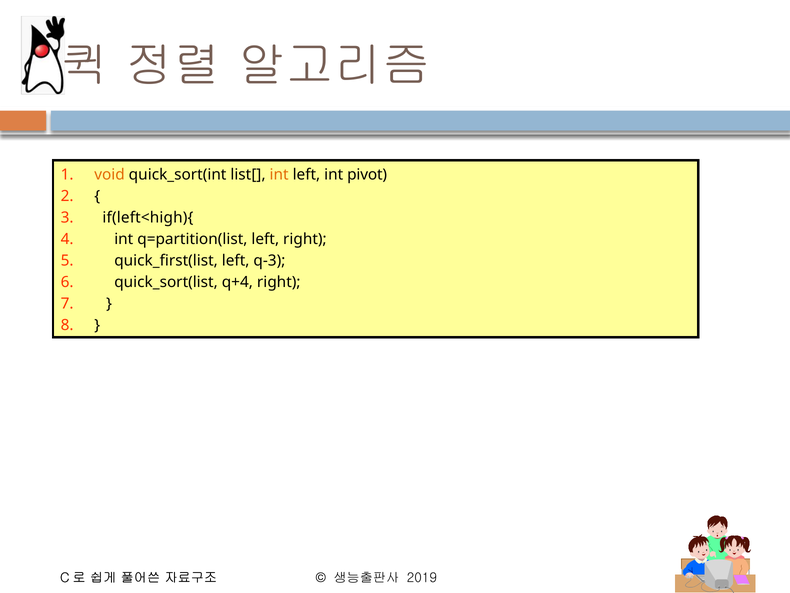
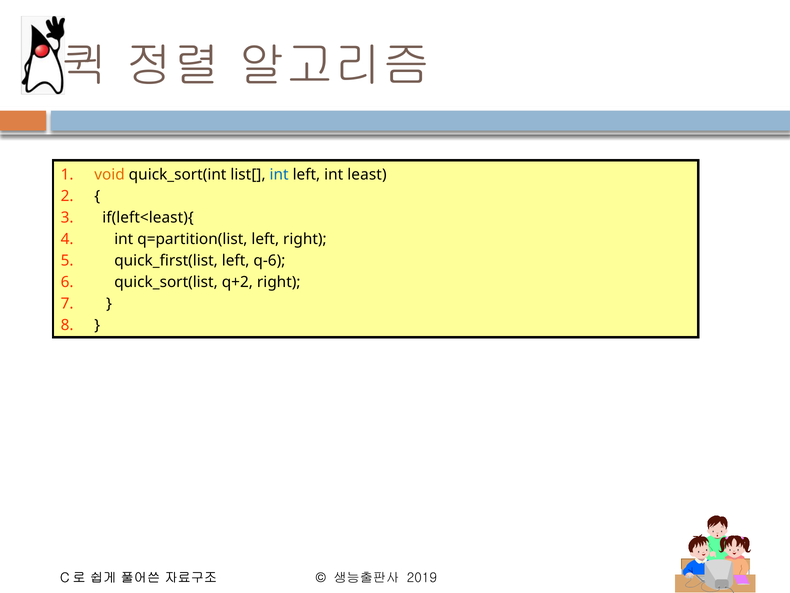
int colour: orange -> blue (279, 174)
pivot: pivot -> least (367, 174)
if(left<high){: if(left<high){ -> if(left<least){ (148, 217)
q-3: q-3 -> q-6 (269, 260)
q+4: q+4 -> q+2 (237, 282)
